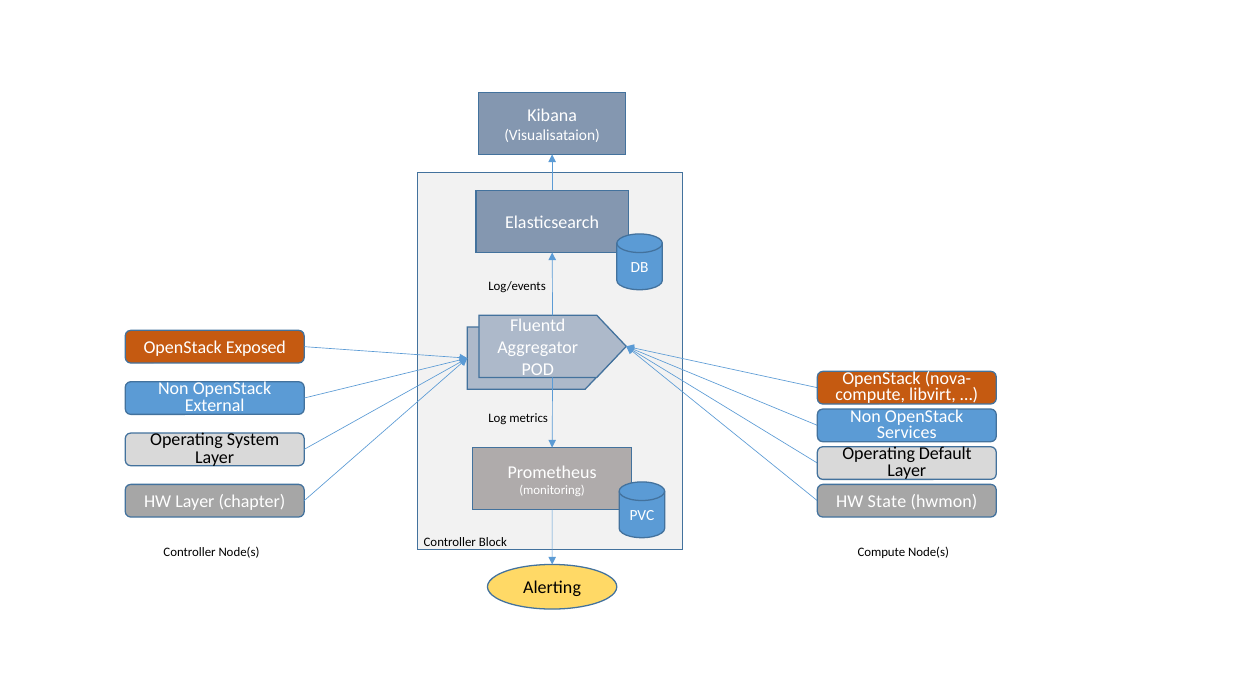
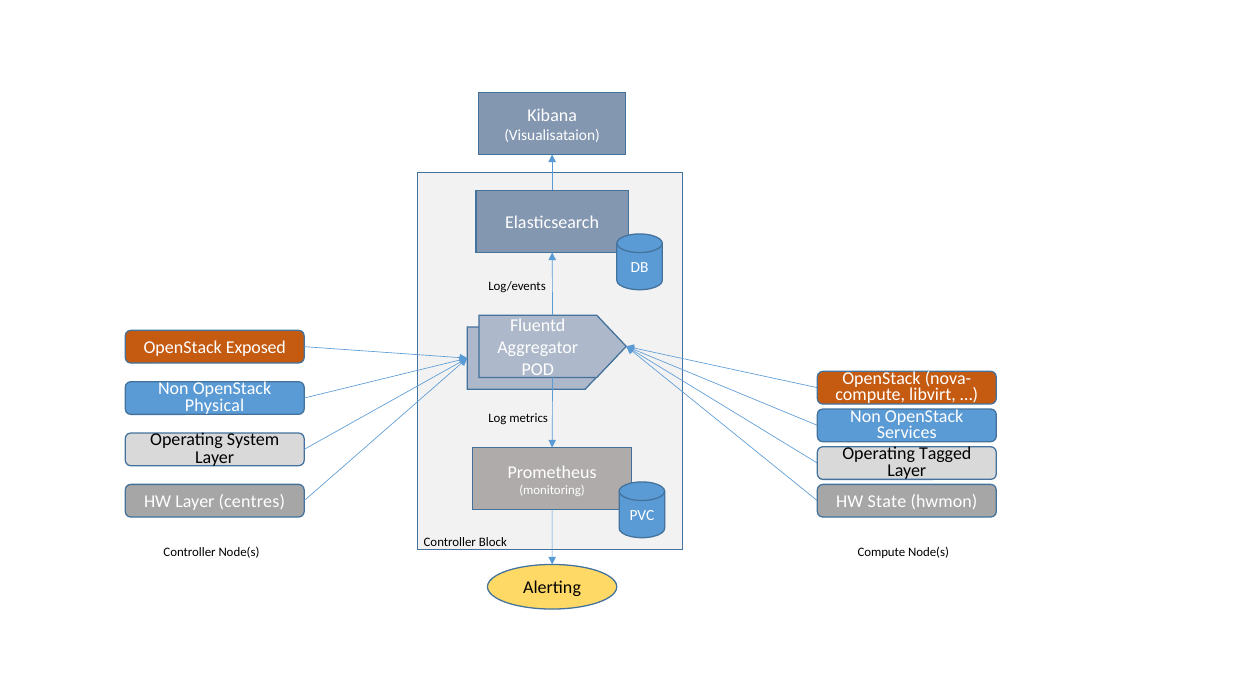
External: External -> Physical (215, 405)
Default: Default -> Tagged (945, 453)
chapter: chapter -> centres (252, 502)
